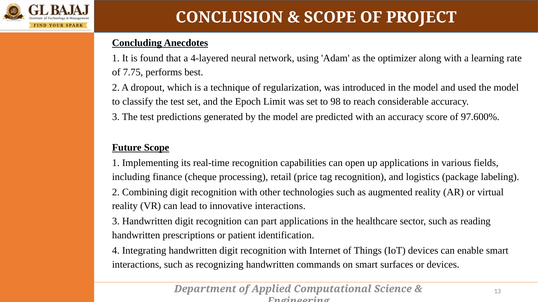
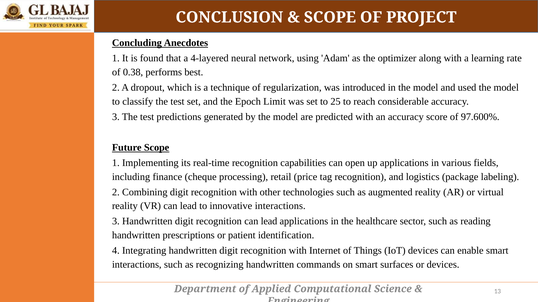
7.75: 7.75 -> 0.38 (133, 72)
98: 98 -> 25 (336, 102)
recognition can part: part -> lead (269, 222)
